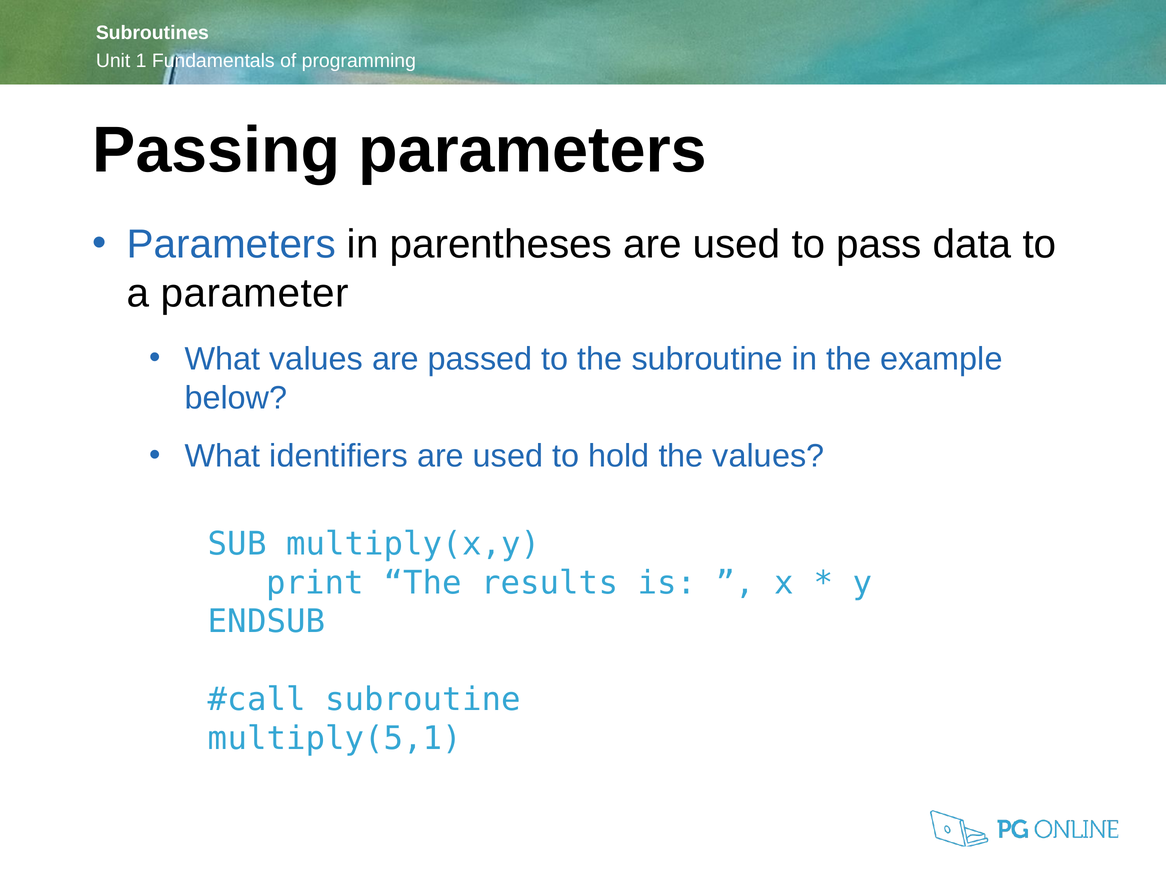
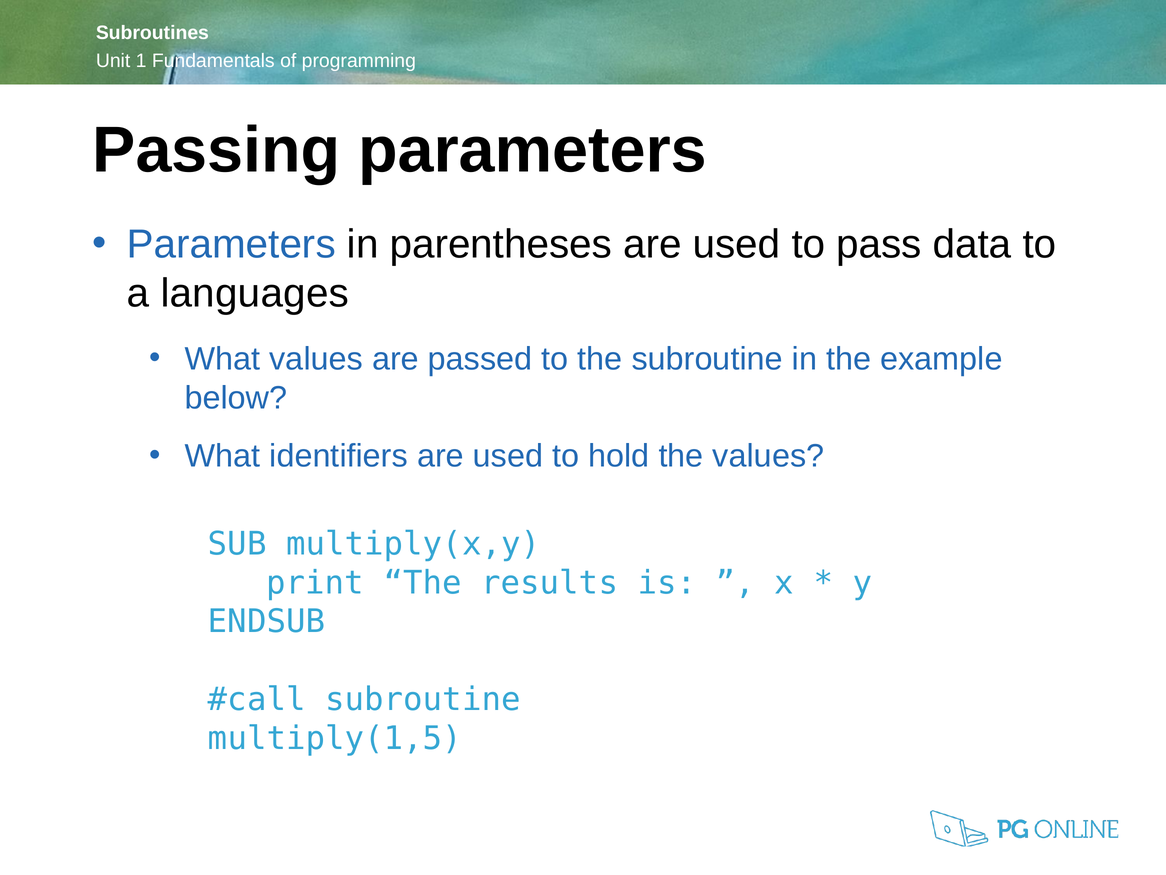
parameter: parameter -> languages (255, 293)
multiply(5,1: multiply(5,1 -> multiply(1,5 (335, 738)
